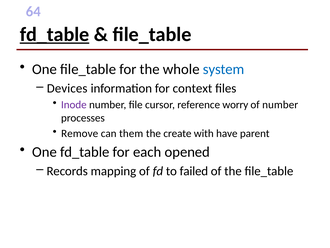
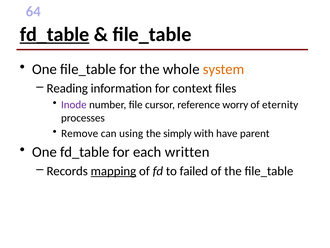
system colour: blue -> orange (224, 69)
Devices: Devices -> Reading (67, 88)
of number: number -> eternity (280, 105)
them: them -> using (131, 133)
create: create -> simply (177, 133)
opened: opened -> written (187, 152)
mapping underline: none -> present (113, 171)
